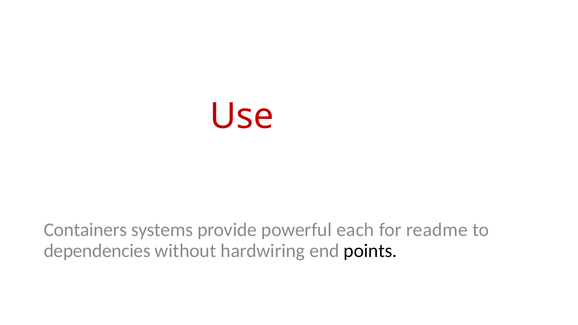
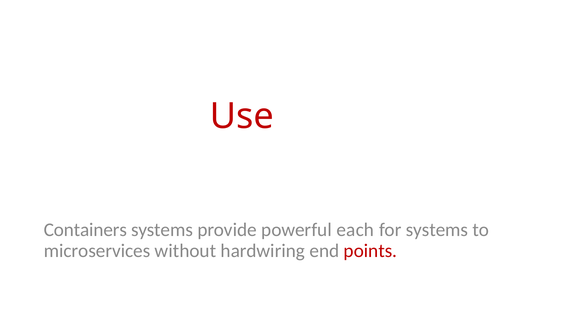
for readme: readme -> systems (437, 230)
dependencies: dependencies -> microservices (97, 251)
points colour: black -> red (370, 251)
